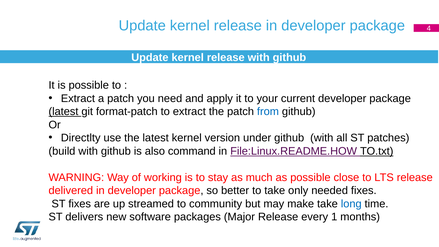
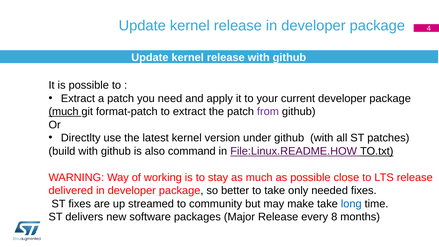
latest: latest -> much (64, 112)
from colour: blue -> purple (268, 112)
1: 1 -> 8 (334, 217)
